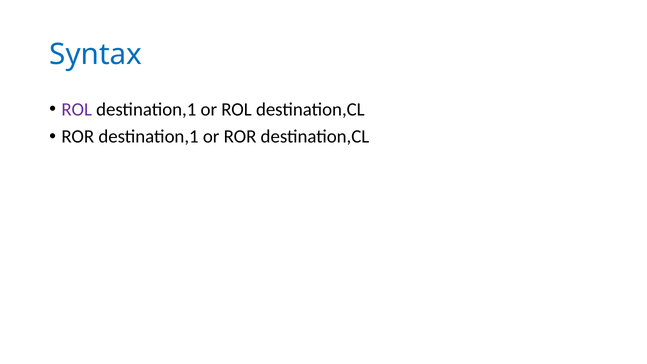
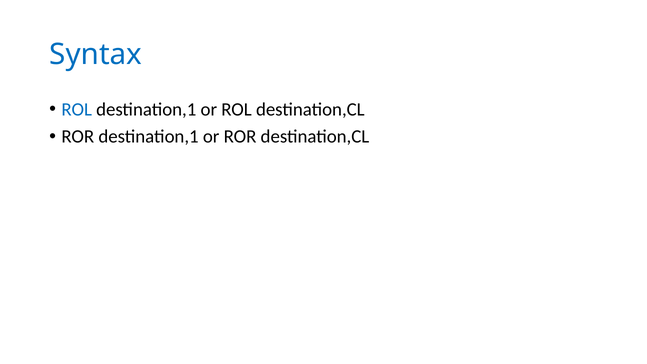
ROL colour: purple -> blue (77, 109)
